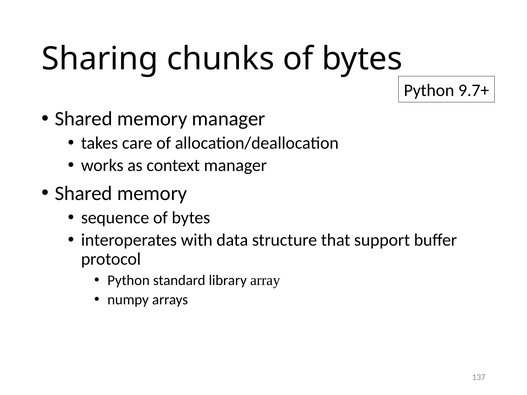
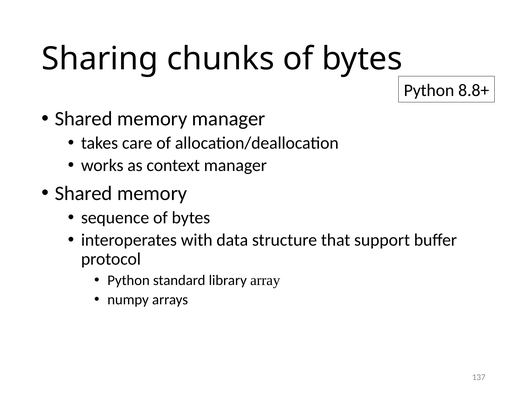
9.7+: 9.7+ -> 8.8+ (474, 90)
